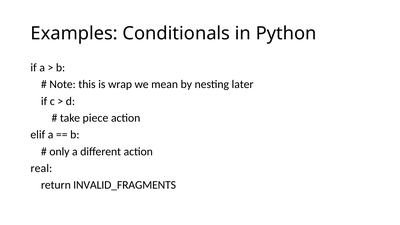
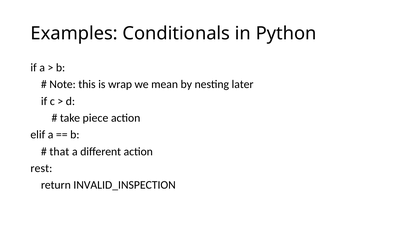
only: only -> that (59, 151)
real: real -> rest (41, 168)
INVALID_FRAGMENTS: INVALID_FRAGMENTS -> INVALID_INSPECTION (125, 185)
